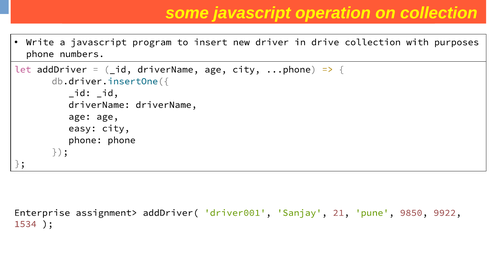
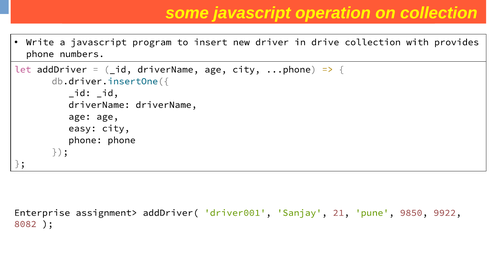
purposes: purposes -> provides (457, 42)
1534: 1534 -> 8082 (25, 224)
